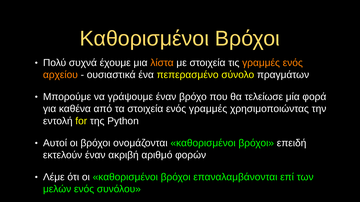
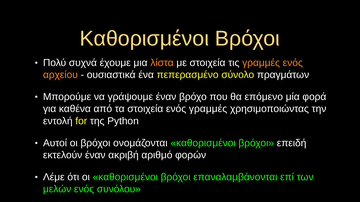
τελείωσε: τελείωσε -> επόμενο (264, 97)
